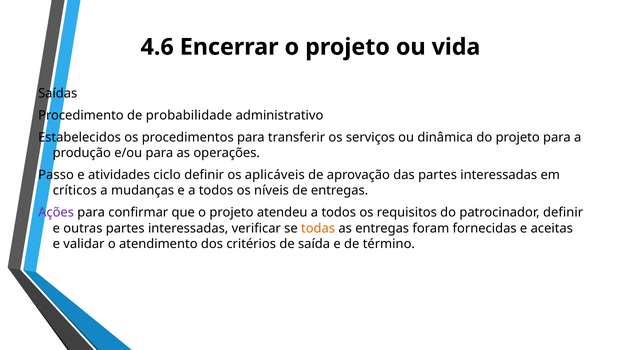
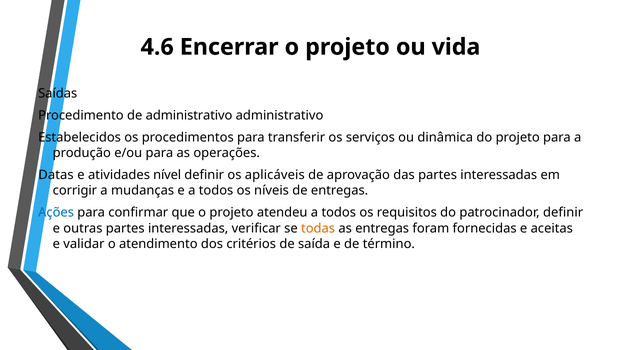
de probabilidade: probabilidade -> administrativo (189, 115)
Passo: Passo -> Datas (56, 175)
ciclo: ciclo -> nível (167, 175)
críticos: críticos -> corrigir (75, 190)
Ações colour: purple -> blue (56, 212)
